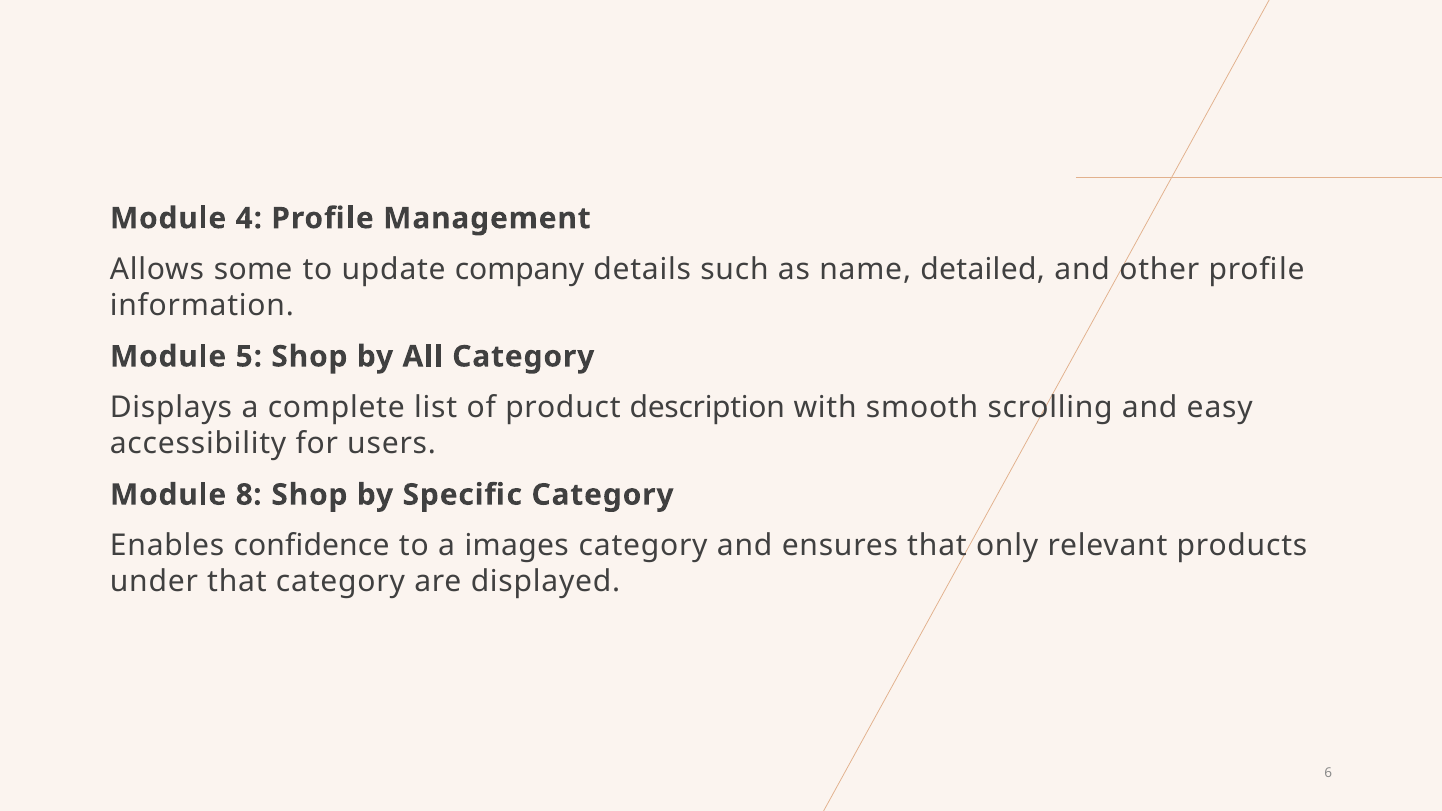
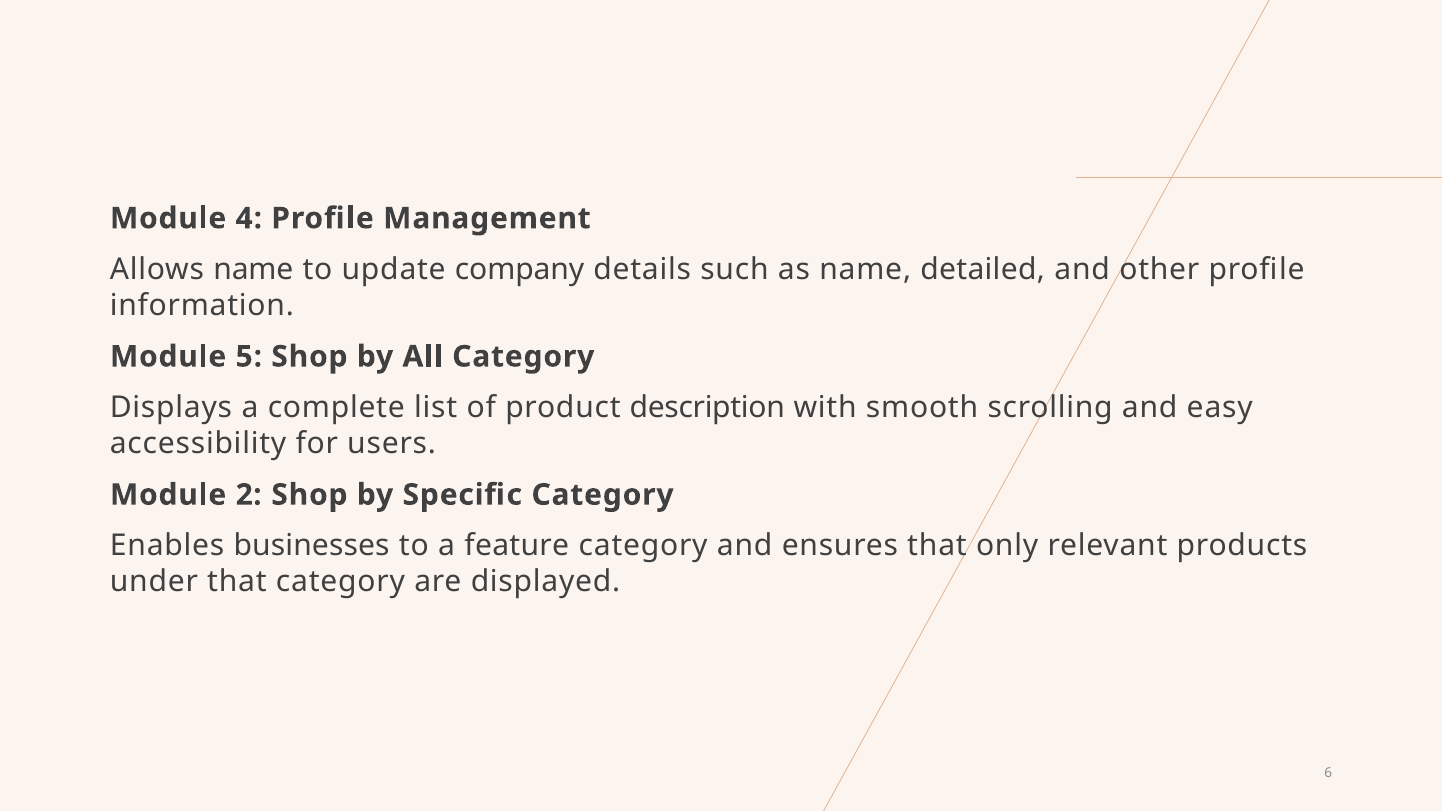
Allows some: some -> name (253, 269)
8: 8 -> 2 (249, 495)
confidence: confidence -> businesses (312, 546)
images: images -> feature (517, 546)
